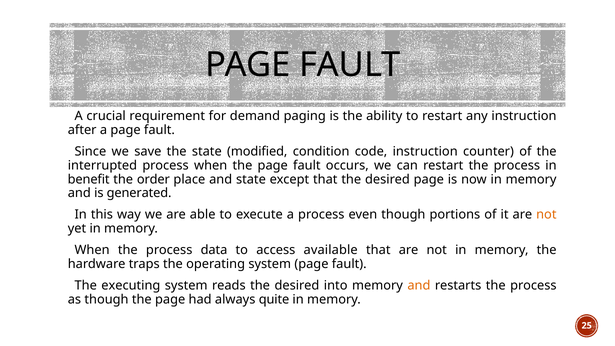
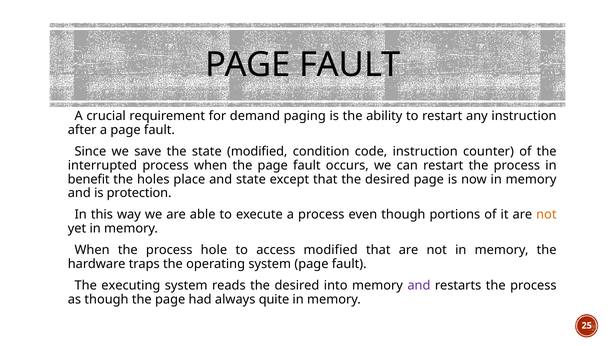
order: order -> holes (153, 179)
generated: generated -> protection (139, 193)
data: data -> hole (214, 250)
access available: available -> modified (331, 250)
and colour: orange -> purple (419, 285)
